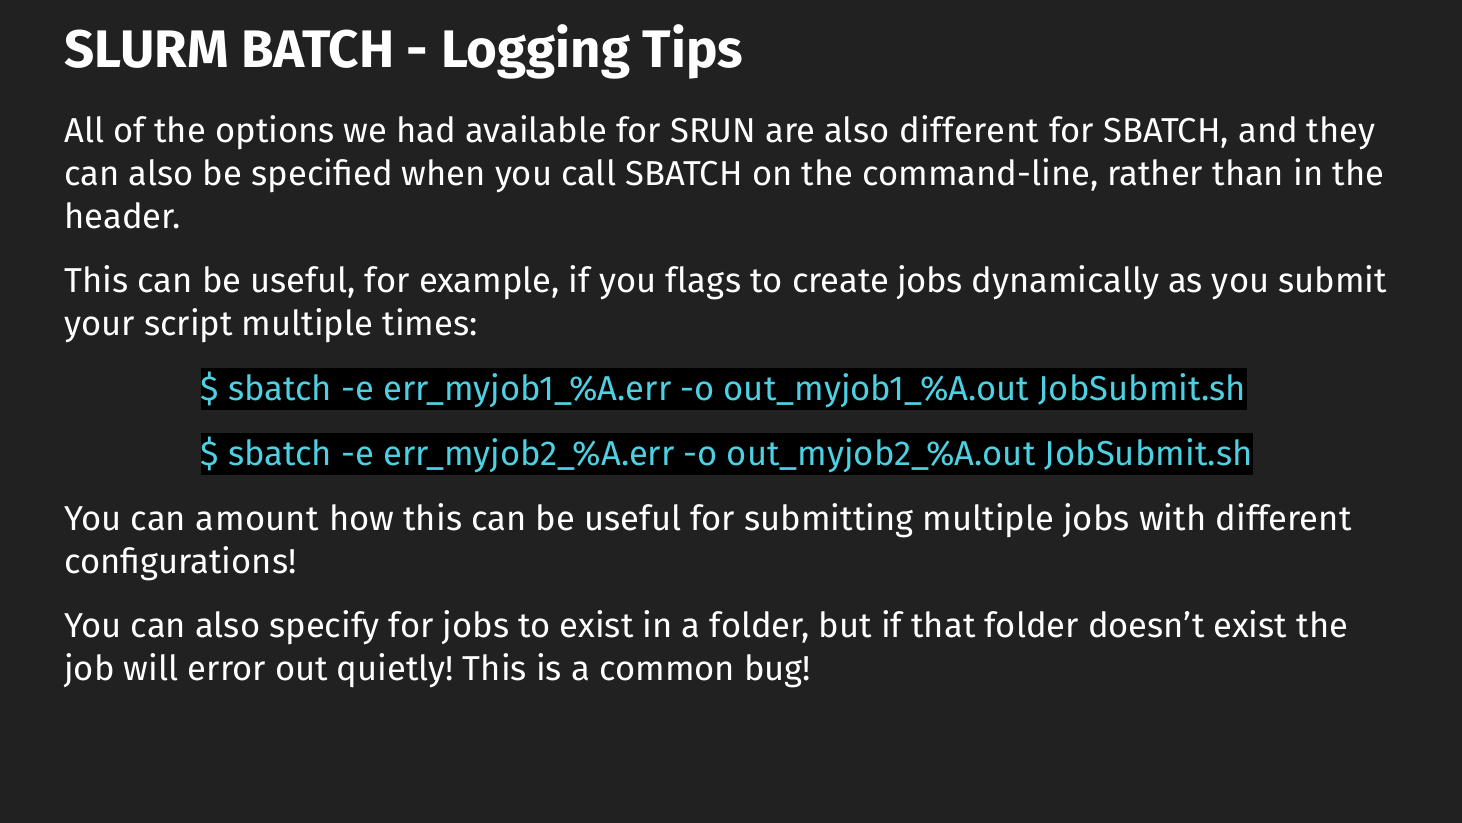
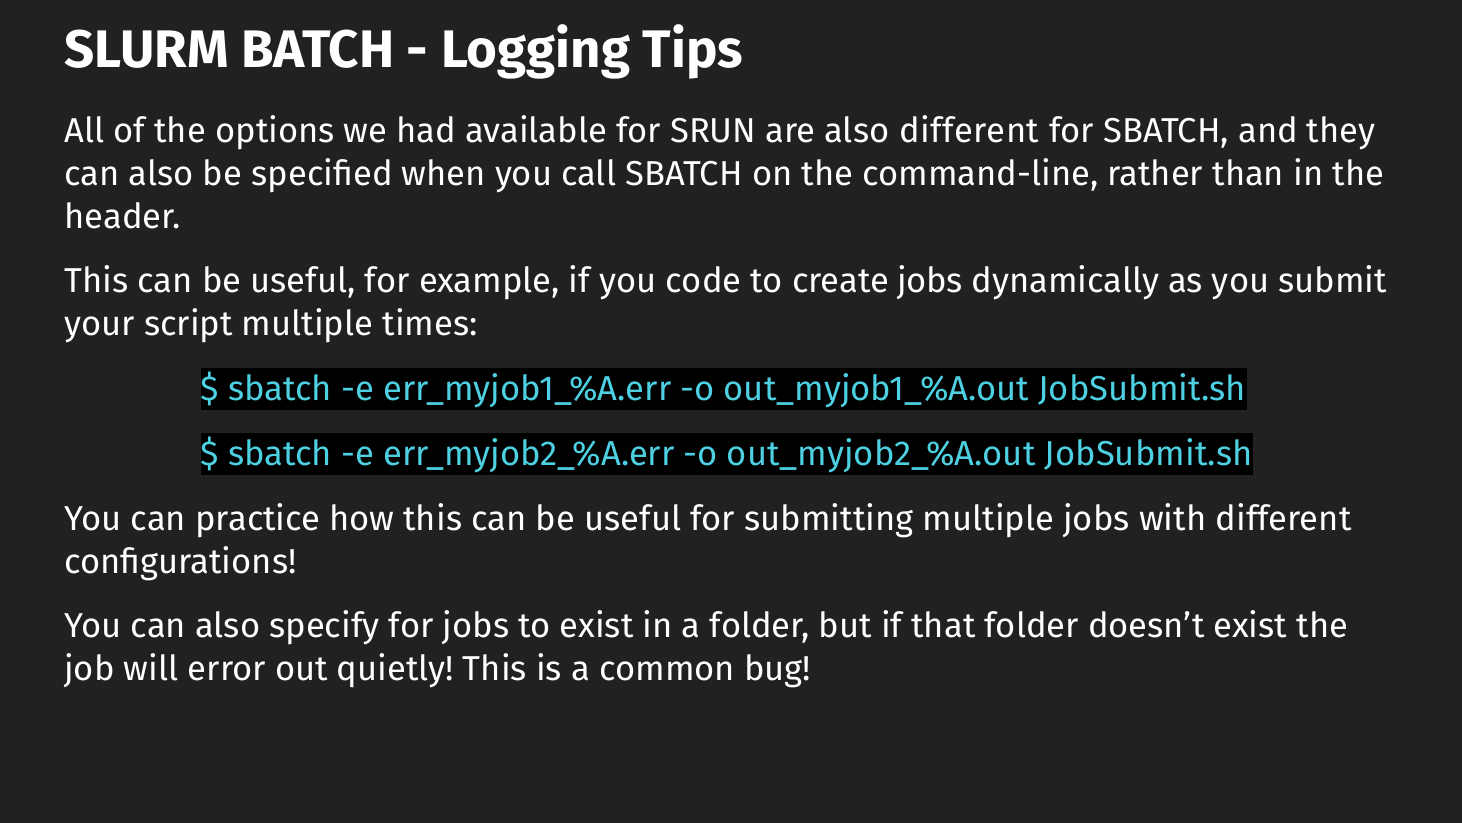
flags: flags -> code (704, 281)
amount: amount -> practice (258, 518)
